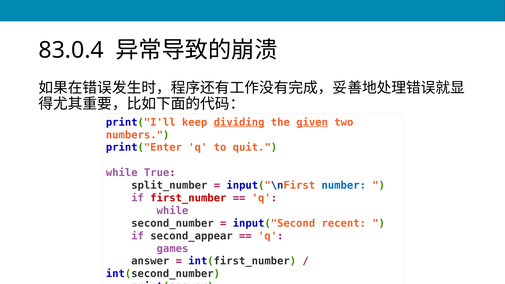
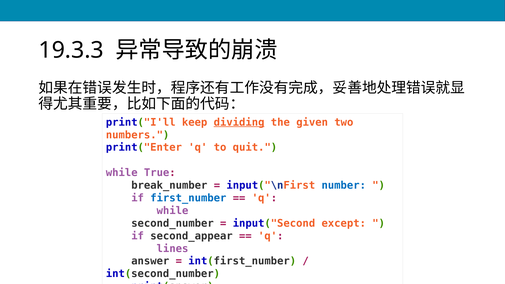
83.0.4: 83.0.4 -> 19.3.3 (71, 50)
given underline: present -> none (312, 122)
split_number: split_number -> break_number (169, 185)
first_number colour: red -> blue (188, 198)
recent: recent -> except (344, 223)
games: games -> lines (173, 249)
